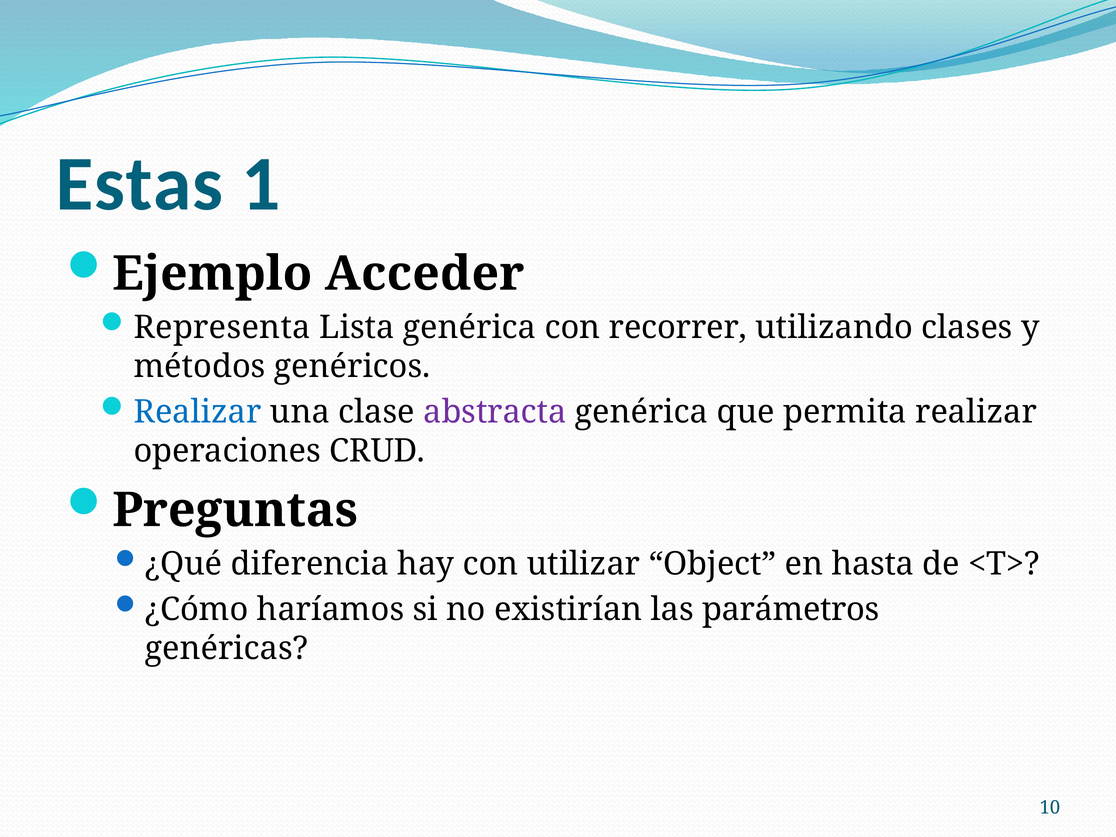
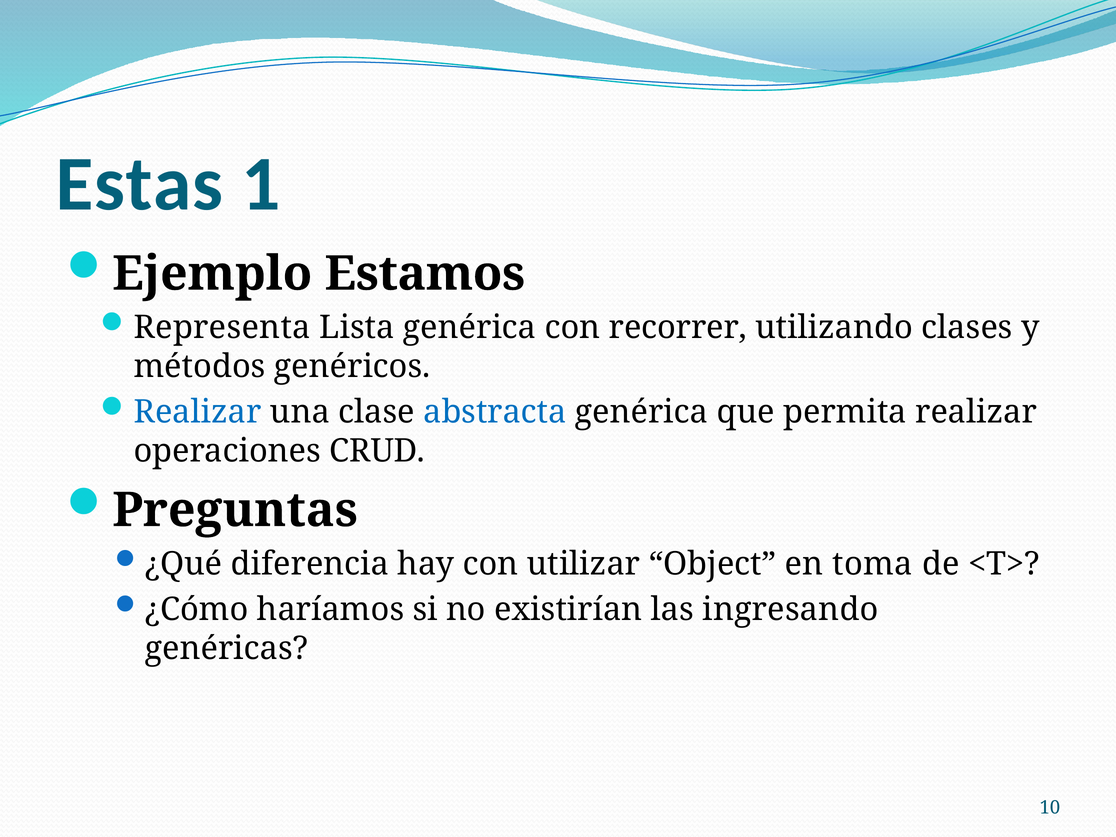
Acceder: Acceder -> Estamos (425, 274)
abstracta colour: purple -> blue (495, 412)
hasta: hasta -> toma (873, 564)
parámetros: parámetros -> ingresando (791, 610)
